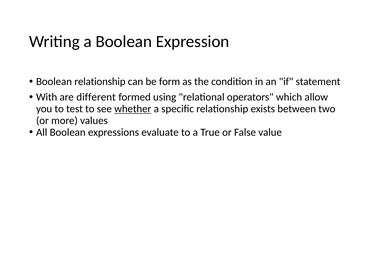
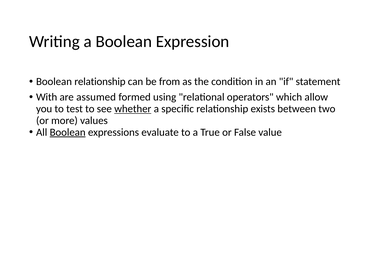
form: form -> from (170, 81)
different: different -> assumed (96, 97)
Boolean underline: none -> present (68, 132)
